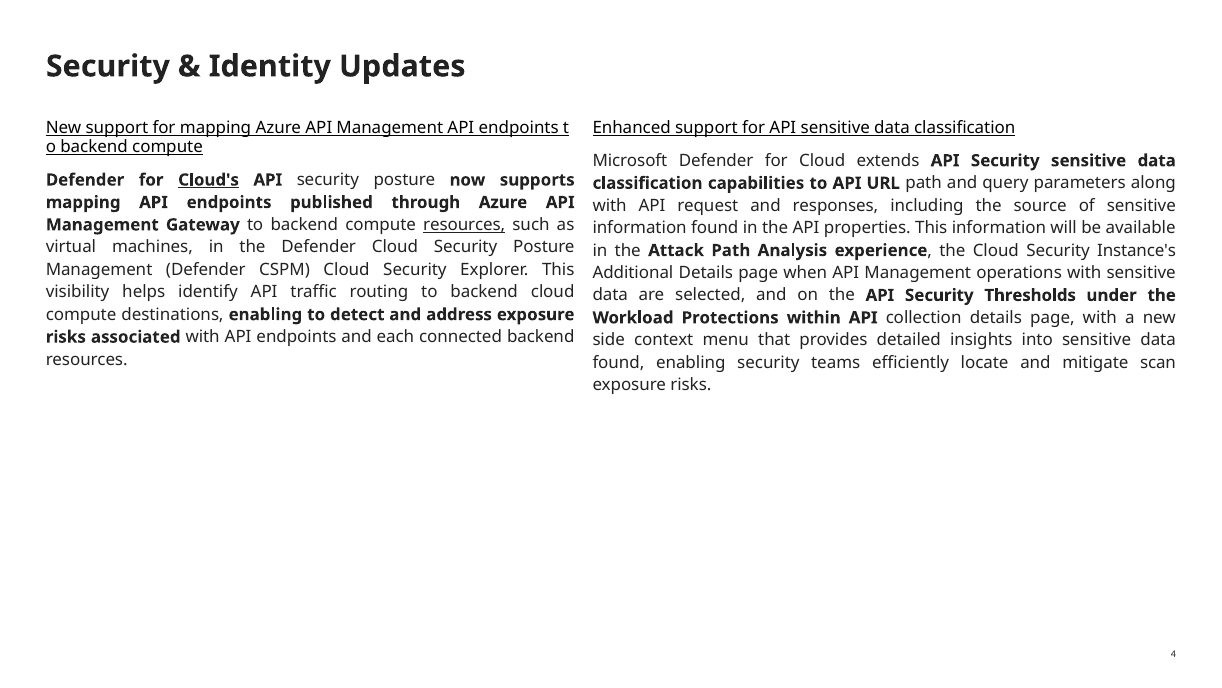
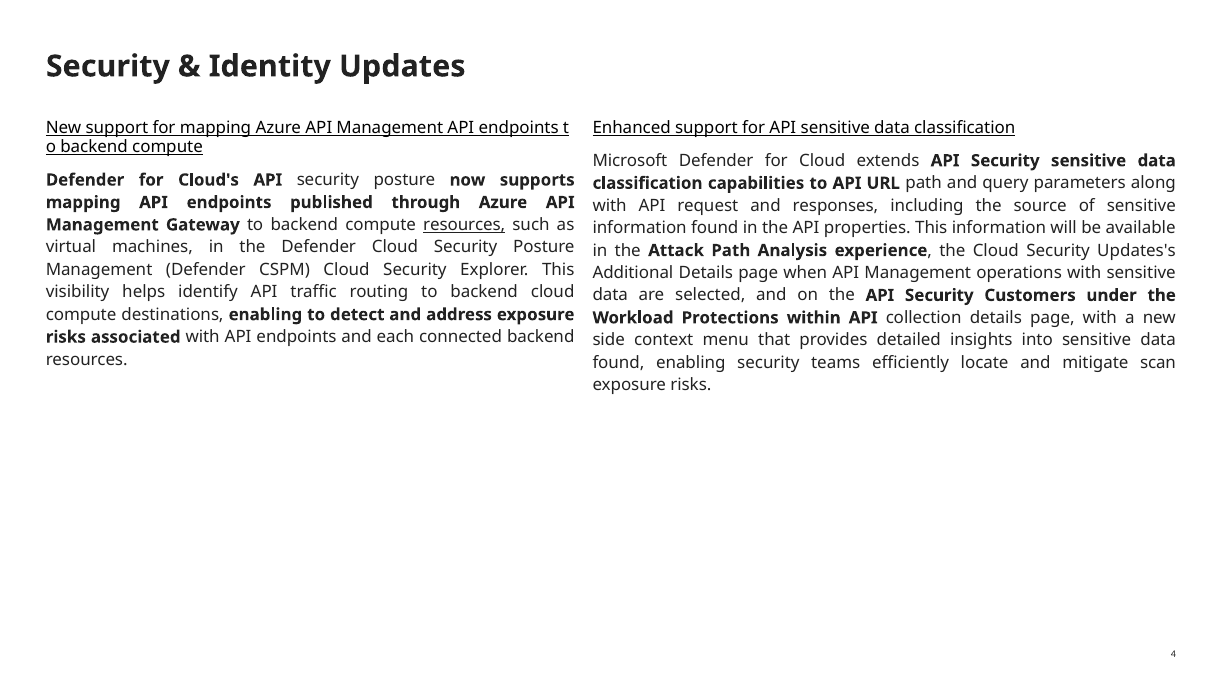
Cloud's underline: present -> none (209, 180)
Instance's: Instance's -> Updates's (1137, 250)
Thresholds: Thresholds -> Customers (1030, 295)
